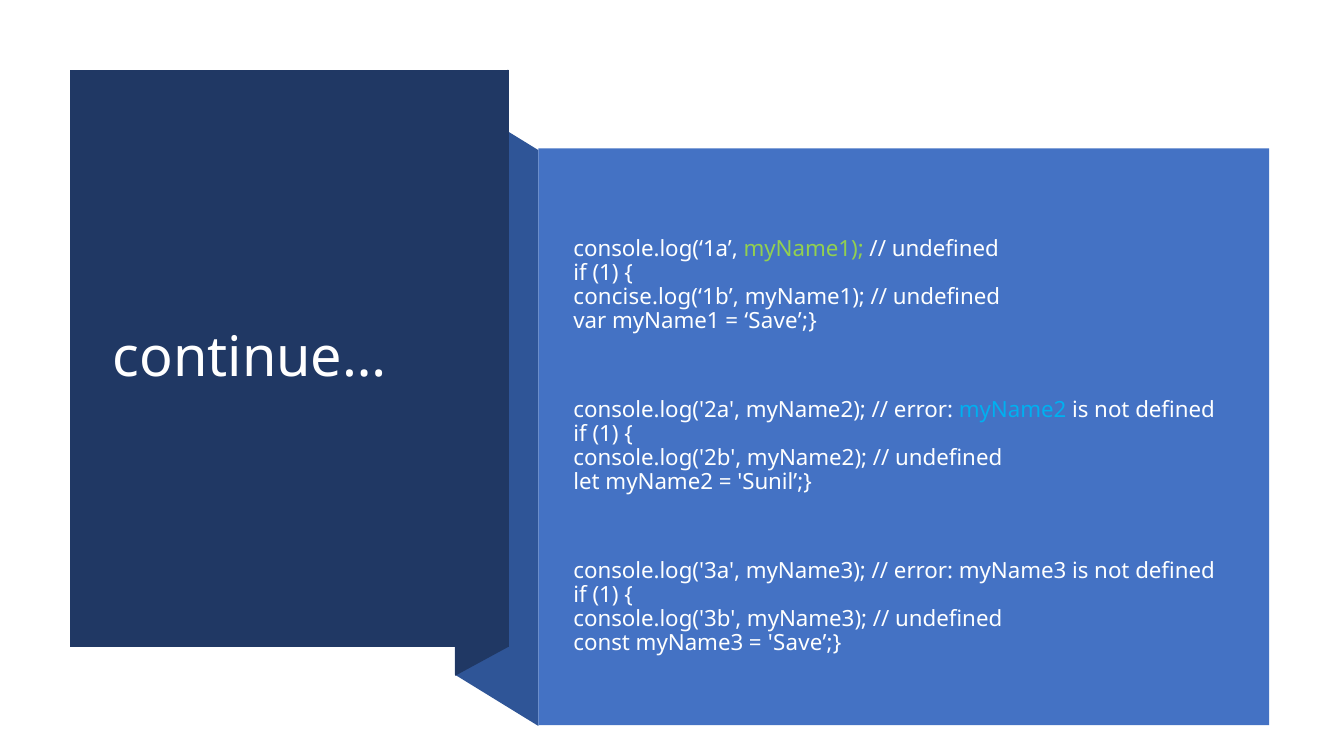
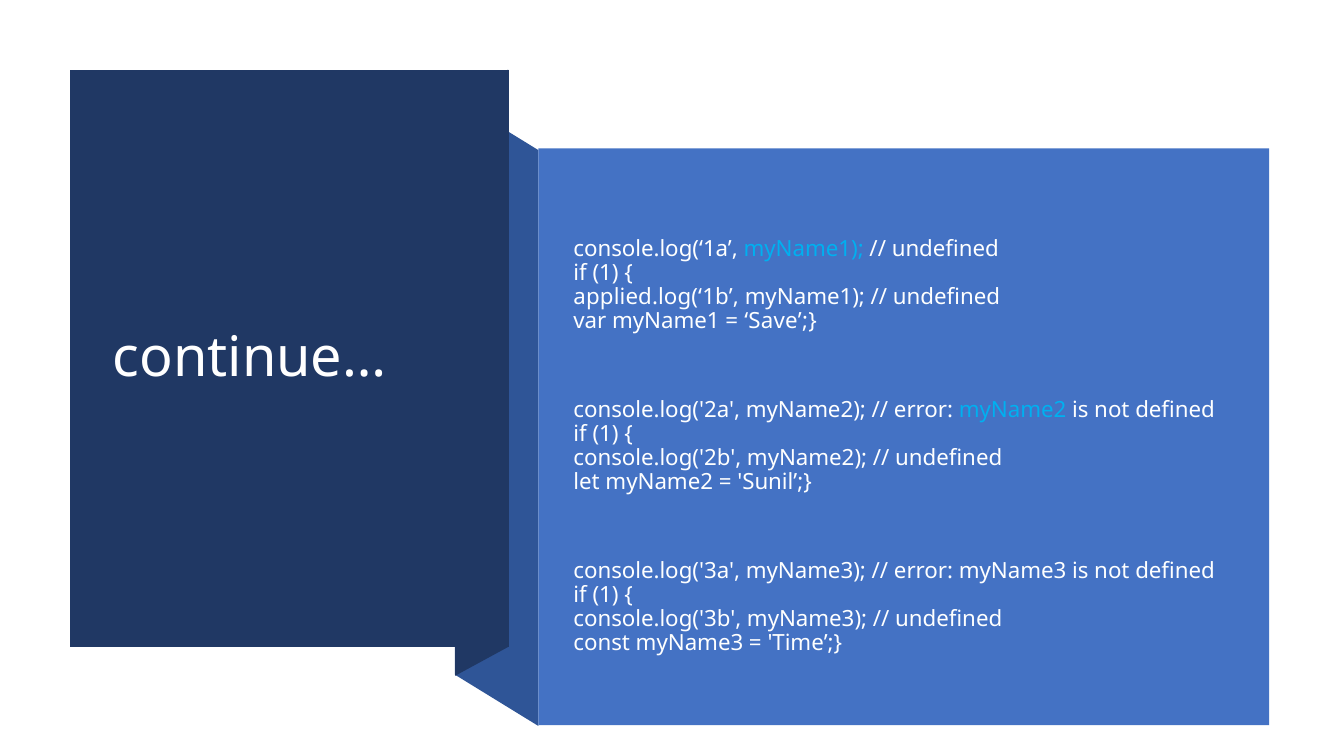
myName1 colour: light green -> light blue (804, 249)
concise.log(‘1b: concise.log(‘1b -> applied.log(‘1b (656, 297)
Save: Save -> Time (805, 644)
